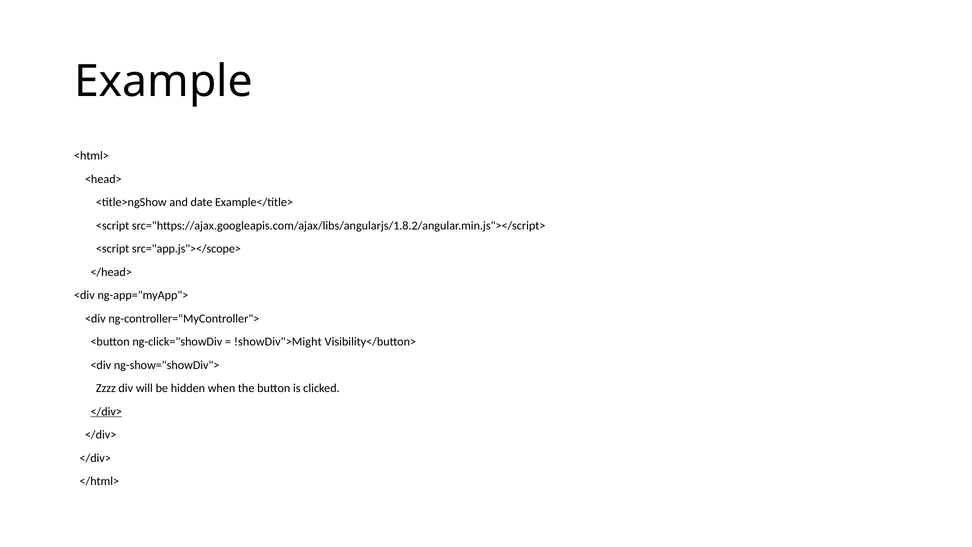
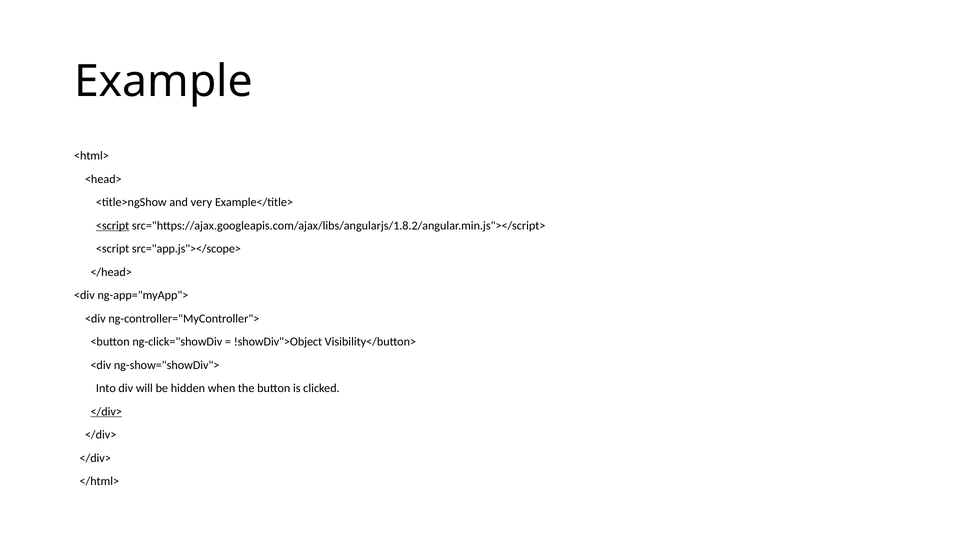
date: date -> very (201, 202)
<script underline: none -> present (113, 225)
!showDiv">Might: !showDiv">Might -> !showDiv">Object (278, 342)
Zzzz: Zzzz -> Into (106, 388)
